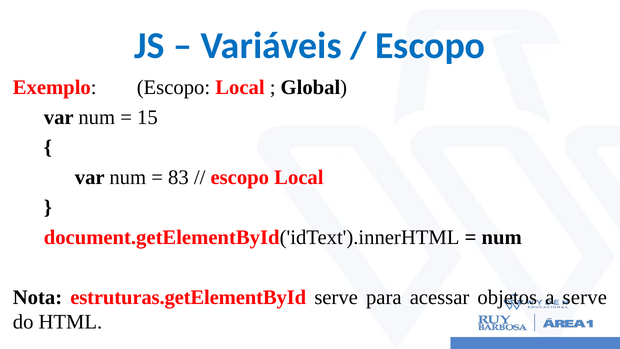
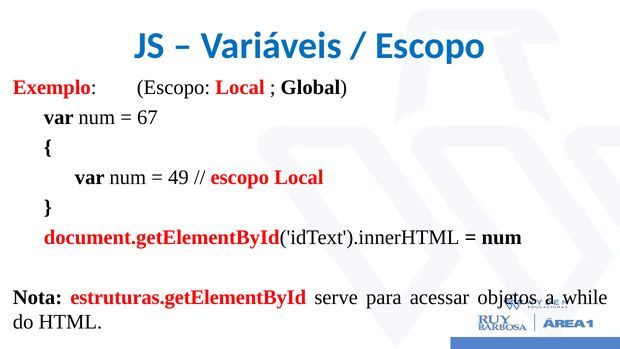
15: 15 -> 67 (147, 117)
83: 83 -> 49 (178, 177)
a serve: serve -> while (585, 297)
